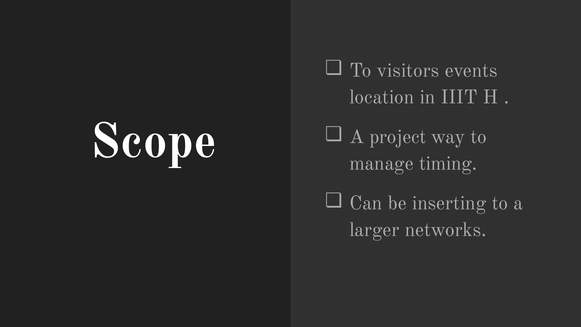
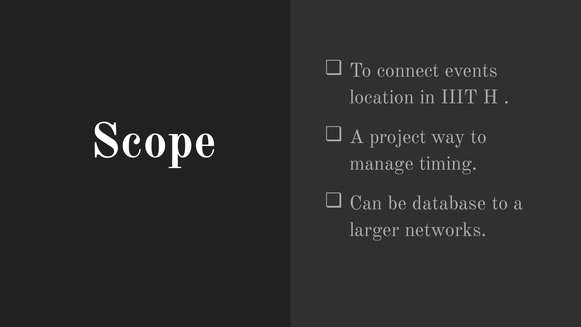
visitors: visitors -> connect (408, 70)
inserting: inserting -> database (449, 203)
